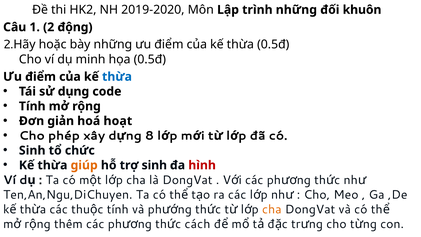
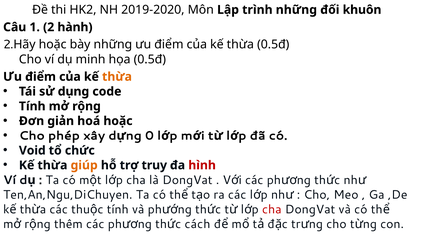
động: động -> hành (75, 27)
thừa colour: blue -> orange (117, 77)
hoá hoạt: hoạt -> hoặc (118, 121)
8: 8 -> 0 (149, 136)
Sinh: Sinh -> Void (32, 150)
trợ sinh: sinh -> truy (154, 165)
cha colour: orange -> red (272, 209)
